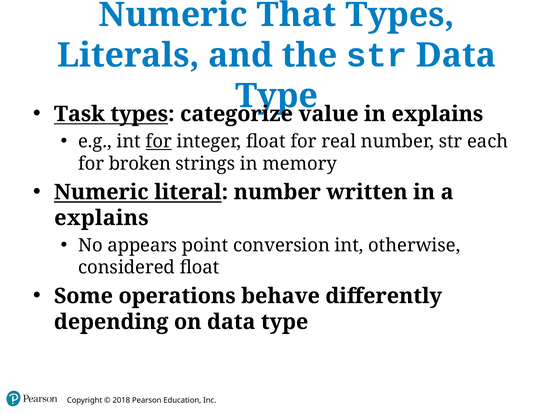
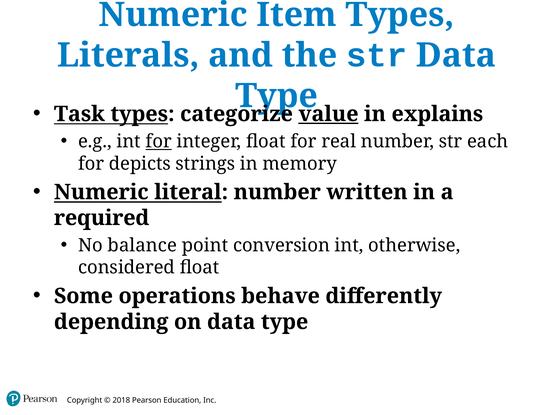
That: That -> Item (296, 15)
value underline: none -> present (328, 114)
broken: broken -> depicts (140, 164)
explains: explains -> required (102, 218)
appears: appears -> balance (142, 245)
